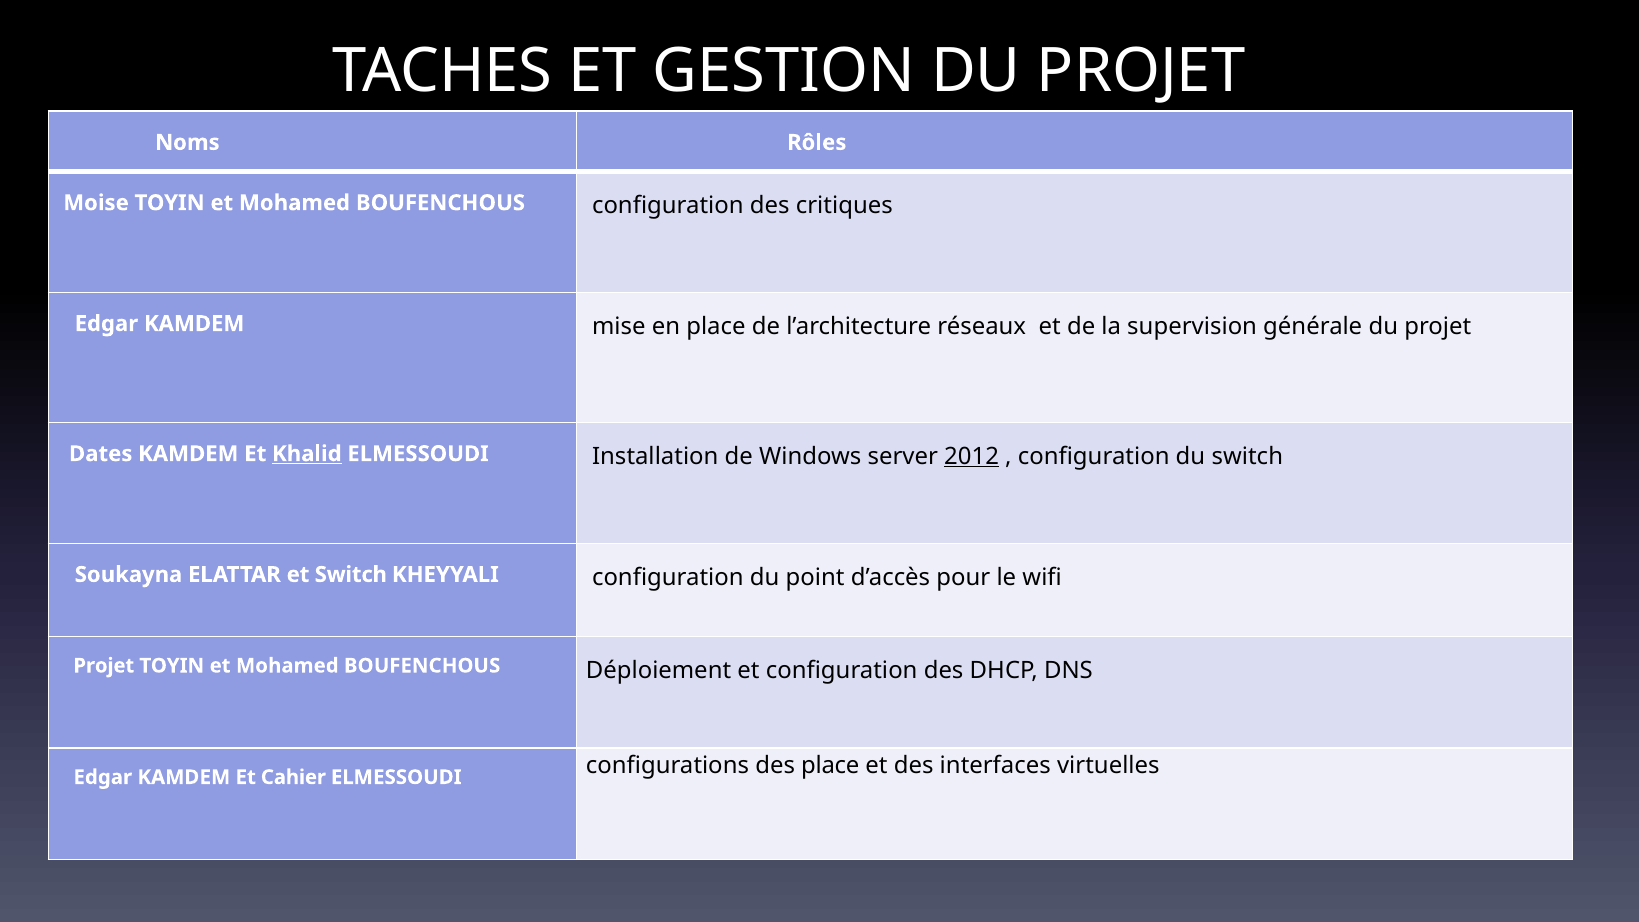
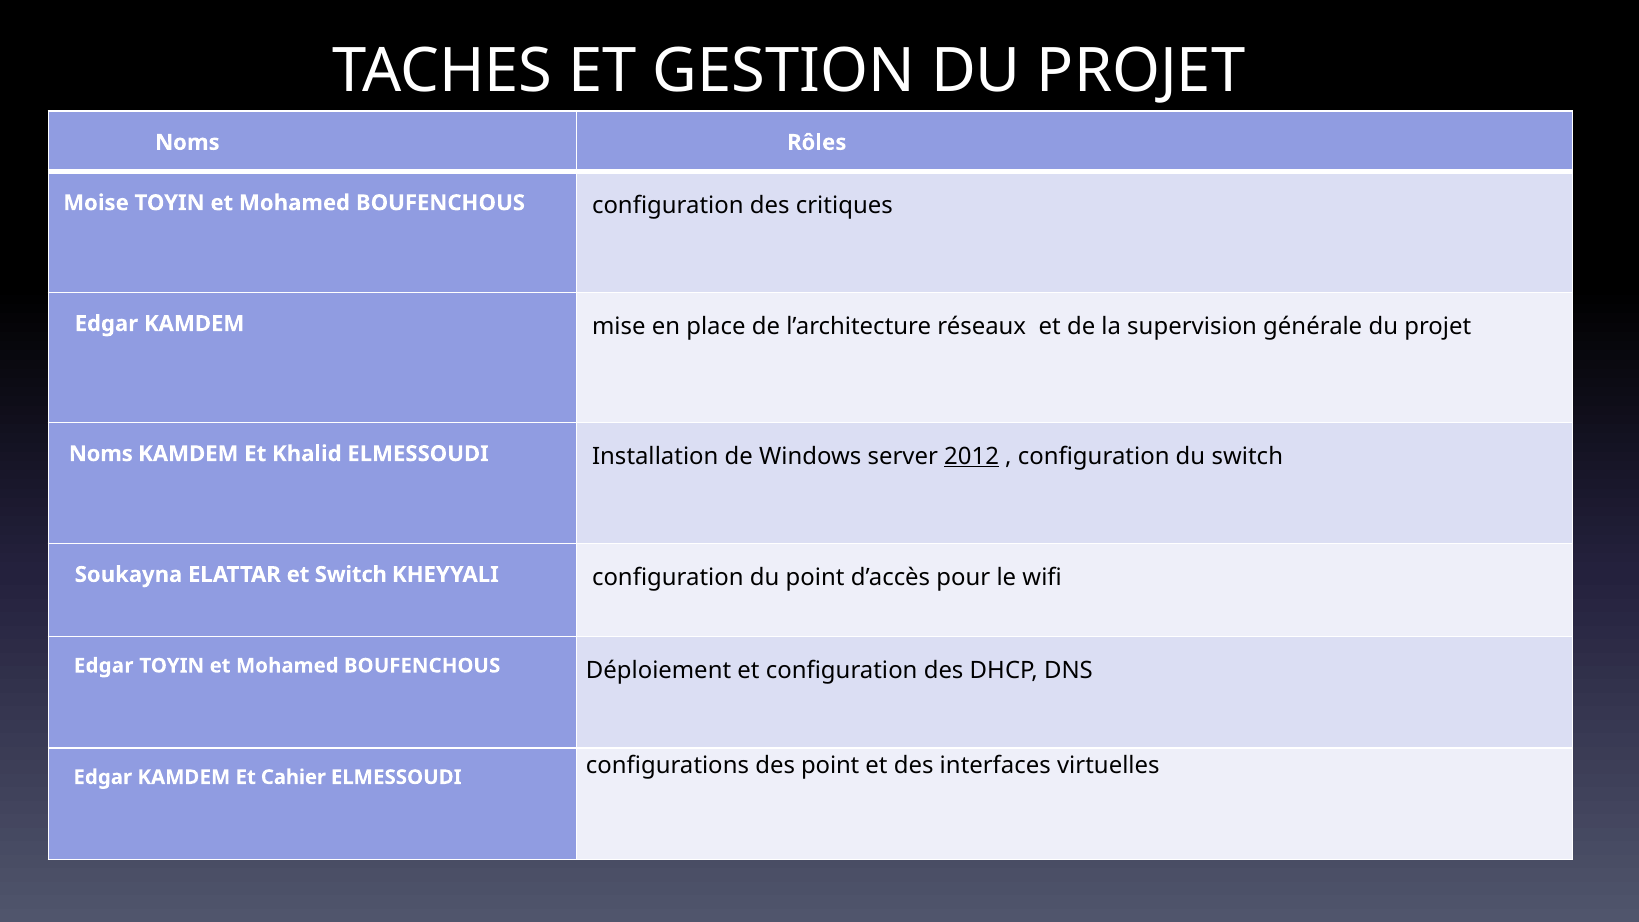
Dates: Dates -> Noms (101, 454)
Khalid underline: present -> none (307, 454)
Projet: Projet -> Edgar (104, 666)
des place: place -> point (830, 766)
